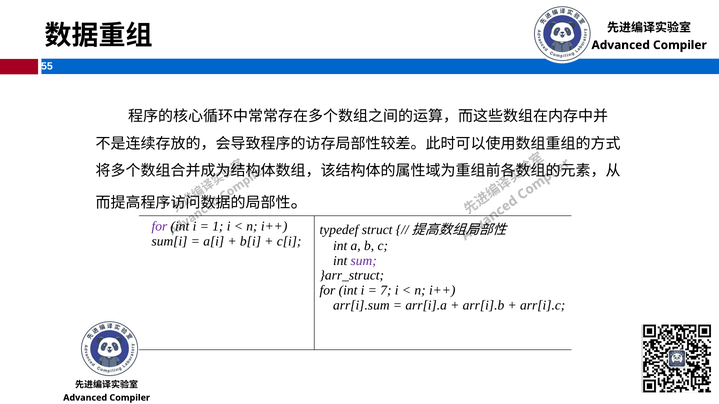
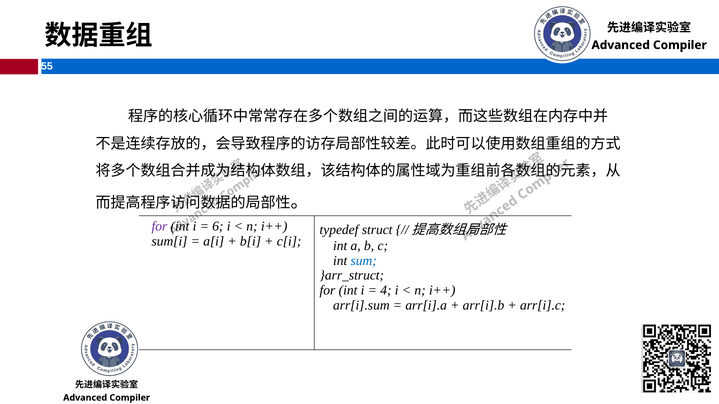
1: 1 -> 6 (218, 226)
sum colour: purple -> blue (364, 261)
7: 7 -> 4 (386, 291)
